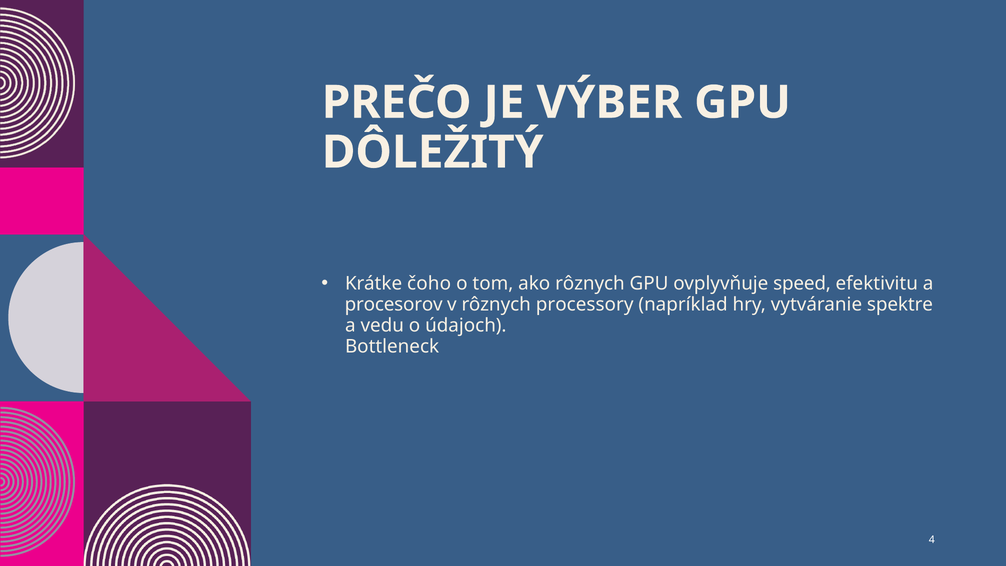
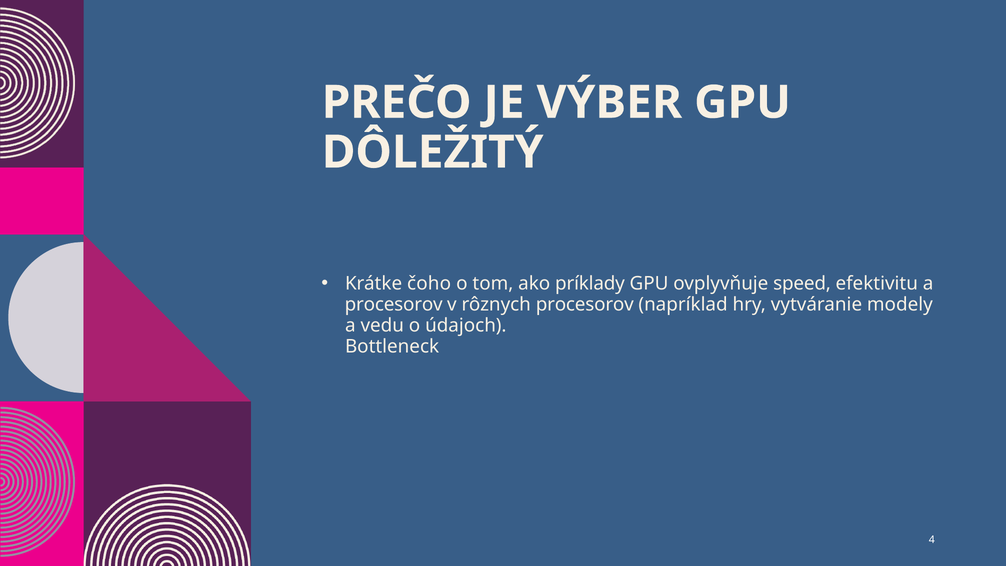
ako rôznych: rôznych -> príklady (590, 284)
rôznych processory: processory -> procesorov (585, 305)
spektre: spektre -> modely (900, 305)
